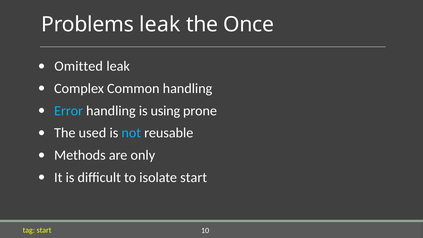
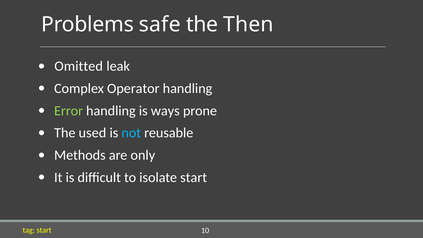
Problems leak: leak -> safe (160, 24)
Once: Once -> Then (248, 24)
Common: Common -> Operator (133, 88)
Error colour: light blue -> light green (69, 111)
using: using -> ways (165, 111)
